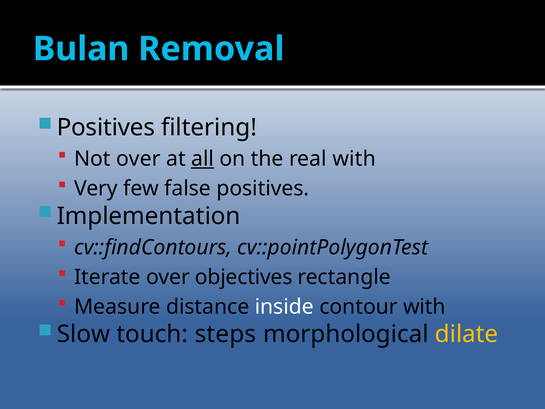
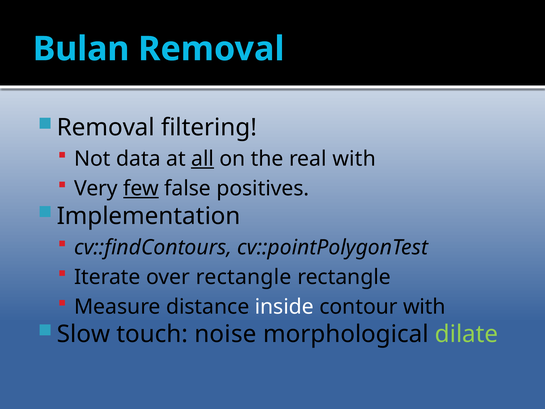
Positives: Positives -> Removal (106, 127)
Not over: over -> data (138, 159)
few underline: none -> present (141, 188)
over objectives: objectives -> rectangle (244, 277)
steps: steps -> noise (225, 334)
dilate colour: yellow -> light green (467, 334)
